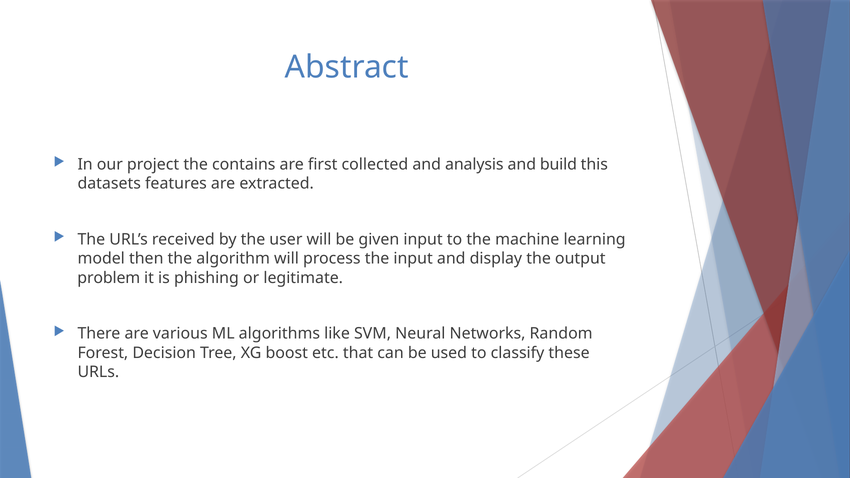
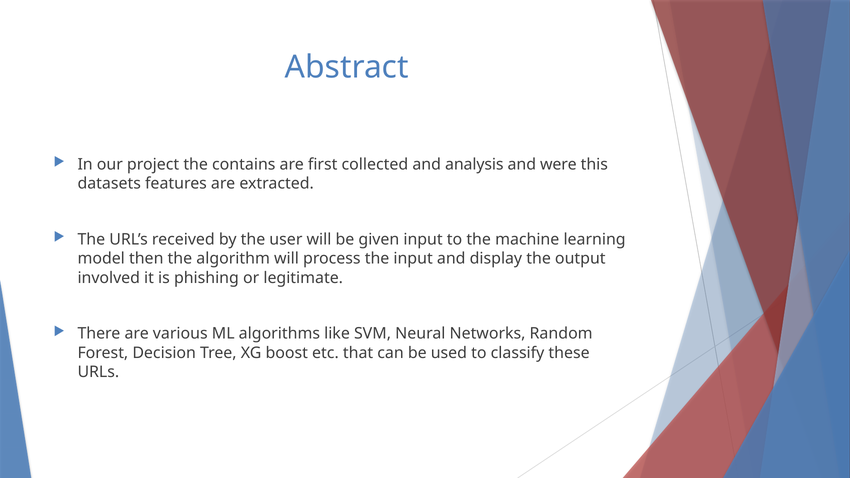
build: build -> were (558, 165)
problem: problem -> involved (109, 278)
